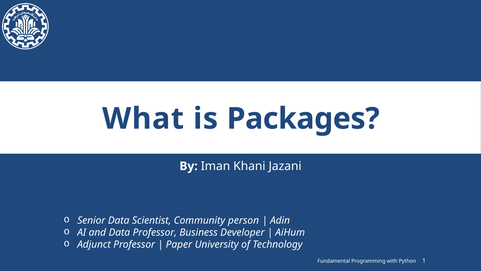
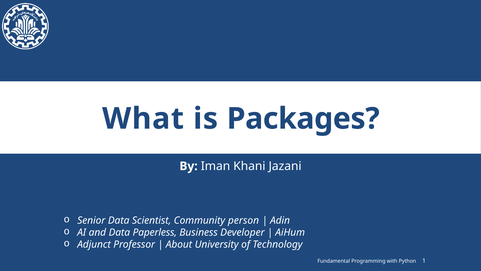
Data Professor: Professor -> Paperless (155, 232)
Paper: Paper -> About (179, 244)
